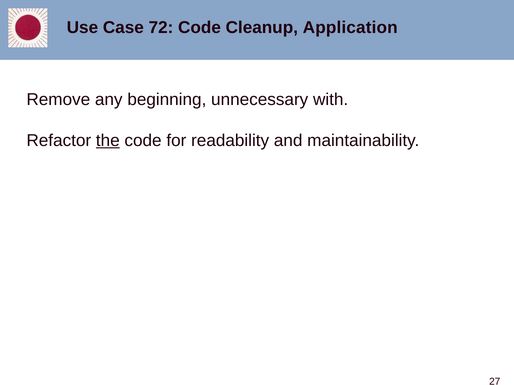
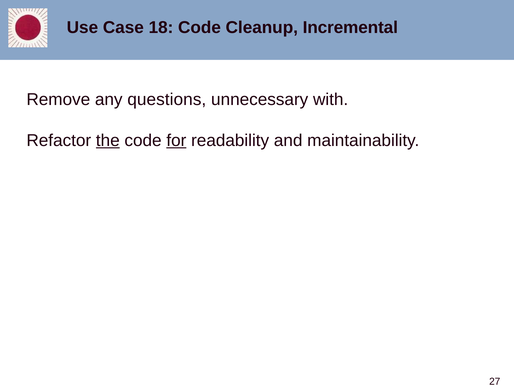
72: 72 -> 18 (161, 28)
Application: Application -> Incremental (350, 28)
beginning: beginning -> questions (167, 100)
for underline: none -> present (176, 141)
